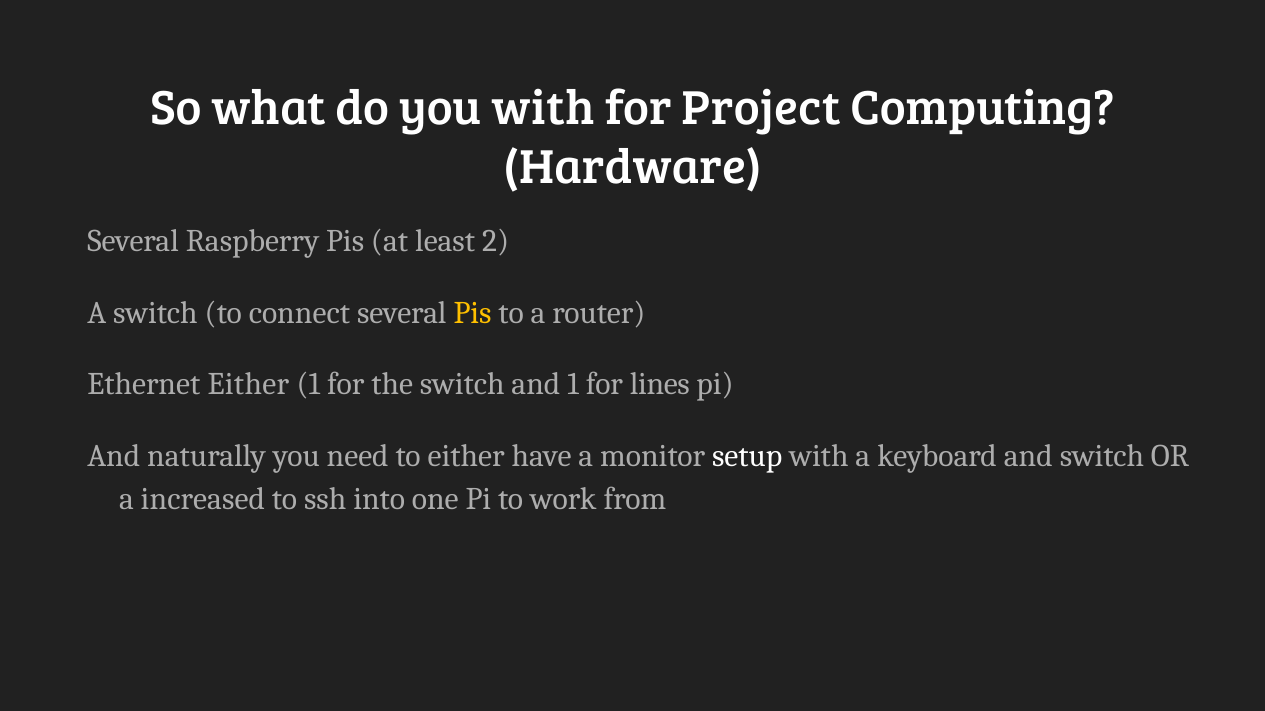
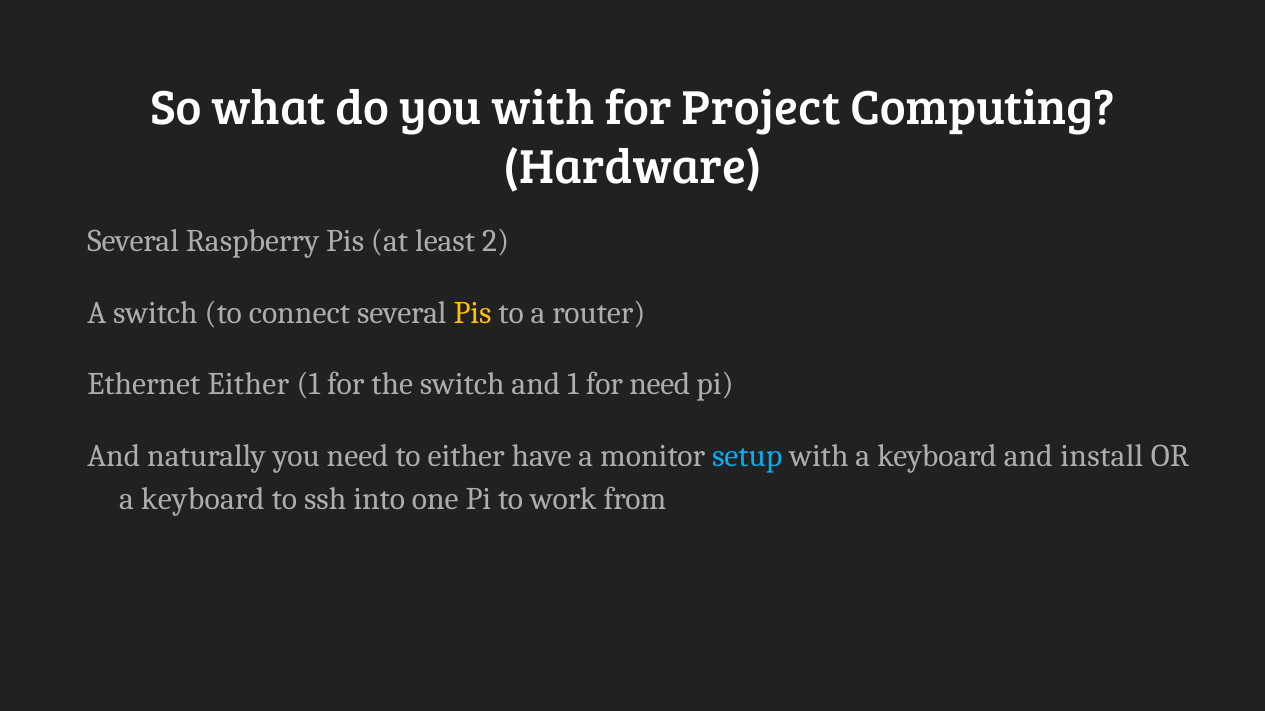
for lines: lines -> need (660, 385)
setup colour: white -> light blue (747, 456)
and switch: switch -> install (1102, 456)
increased: increased -> keyboard (203, 500)
